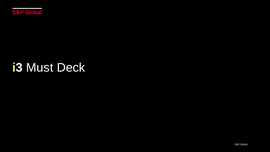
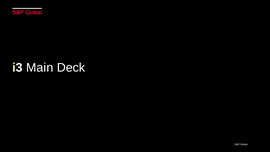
Must: Must -> Main (40, 68)
